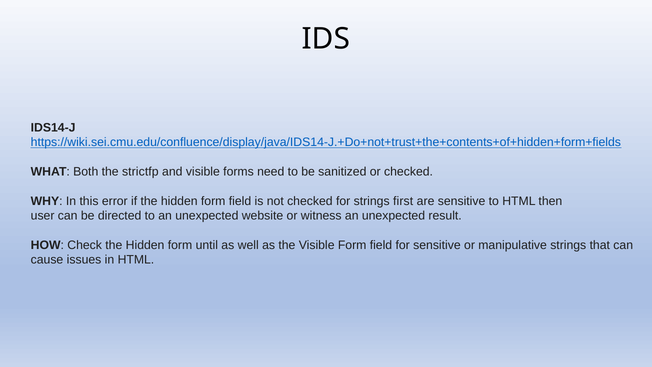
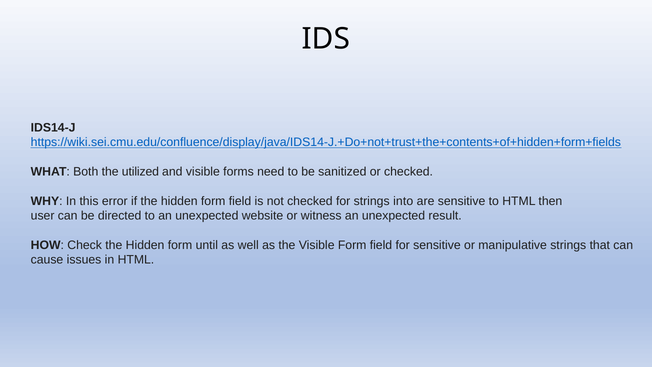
strictfp: strictfp -> utilized (140, 172)
first: first -> into (403, 201)
